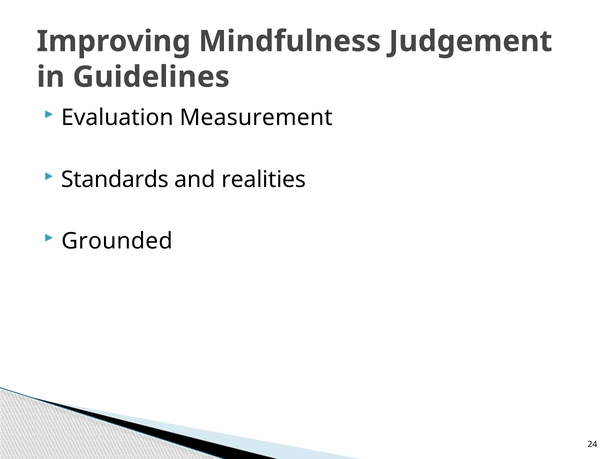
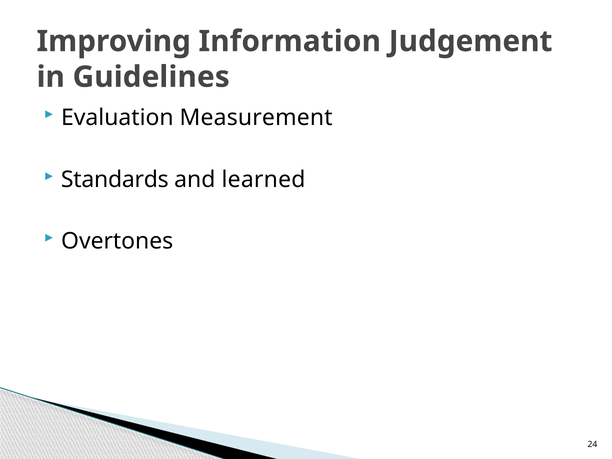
Mindfulness: Mindfulness -> Information (290, 41)
realities: realities -> learned (263, 179)
Grounded: Grounded -> Overtones (117, 241)
